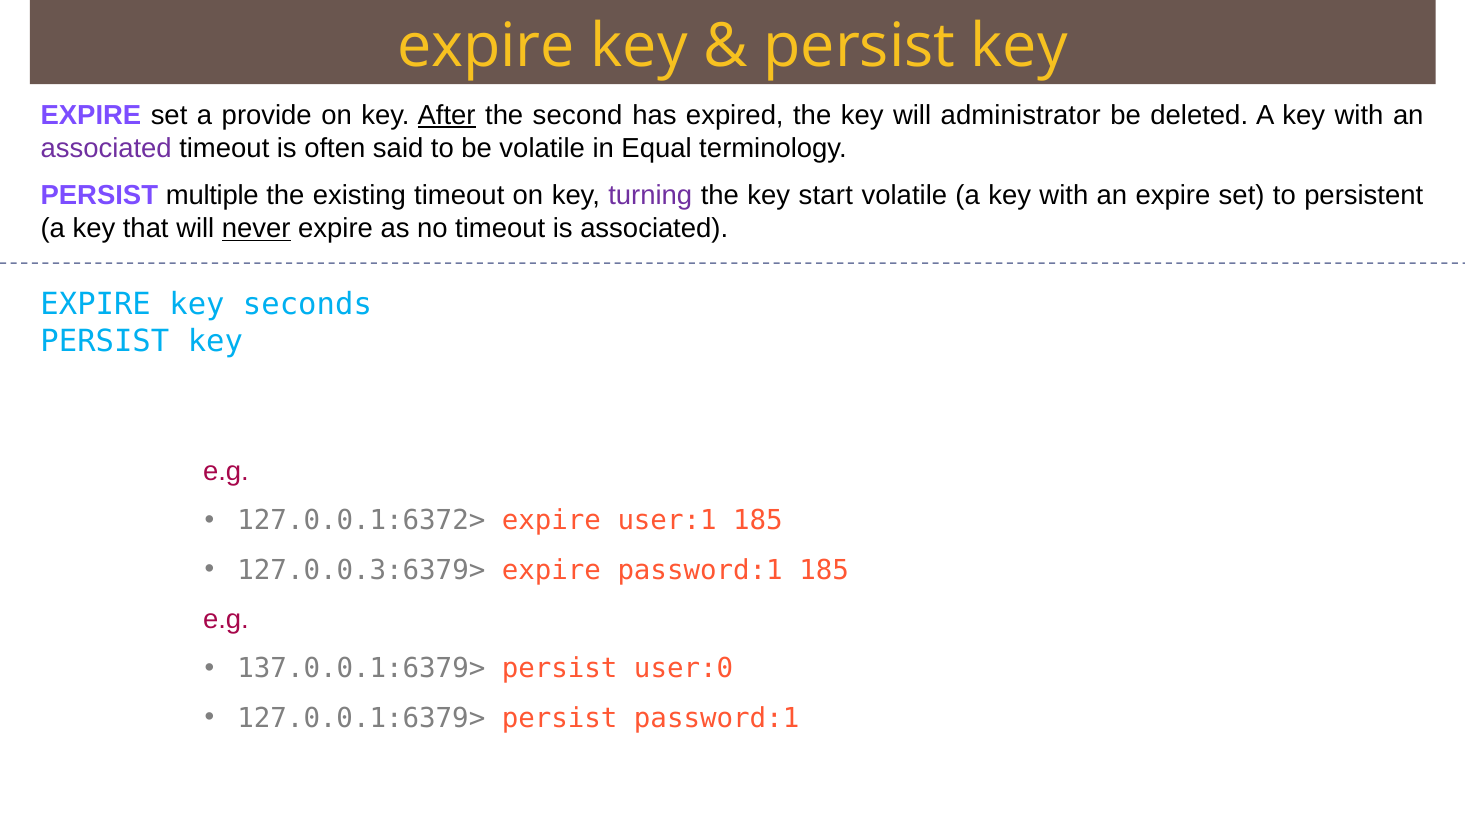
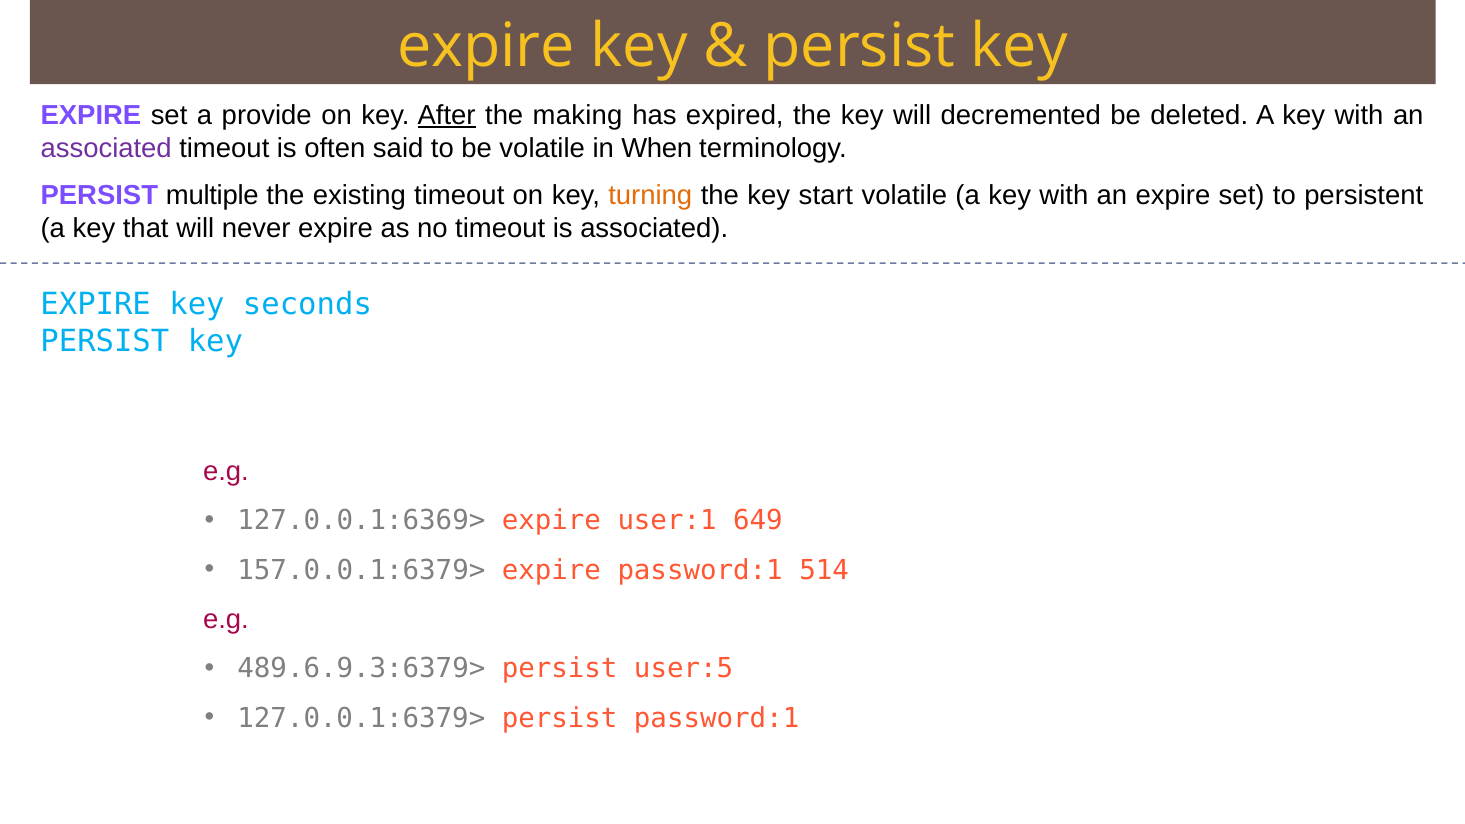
second: second -> making (578, 115)
administrator: administrator -> decremented (1021, 115)
Equal: Equal -> When (657, 148)
turning colour: purple -> orange (650, 196)
never underline: present -> none (256, 229)
127.0.0.1:6372>: 127.0.0.1:6372> -> 127.0.0.1:6369> (361, 521)
user:1 185: 185 -> 649 (758, 521)
127.0.0.3:6379>: 127.0.0.3:6379> -> 157.0.0.1:6379> (361, 570)
password:1 185: 185 -> 514 (824, 570)
137.0.0.1:6379>: 137.0.0.1:6379> -> 489.6.9.3:6379> (361, 669)
user:0: user:0 -> user:5 (684, 669)
